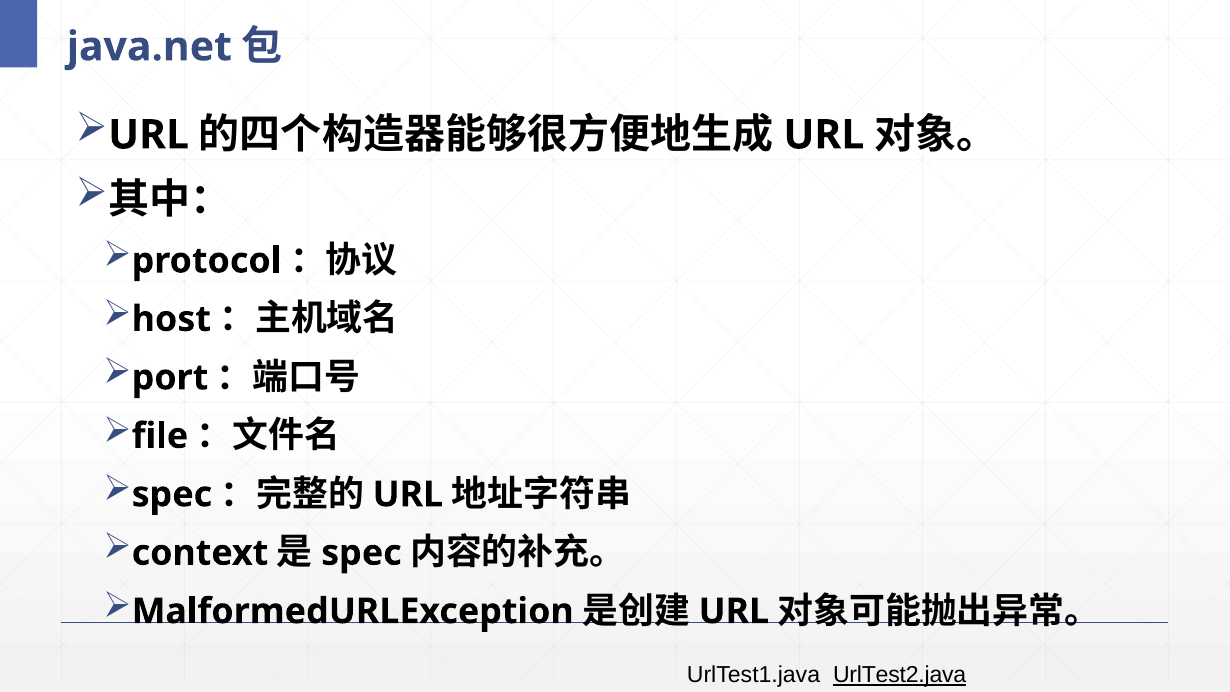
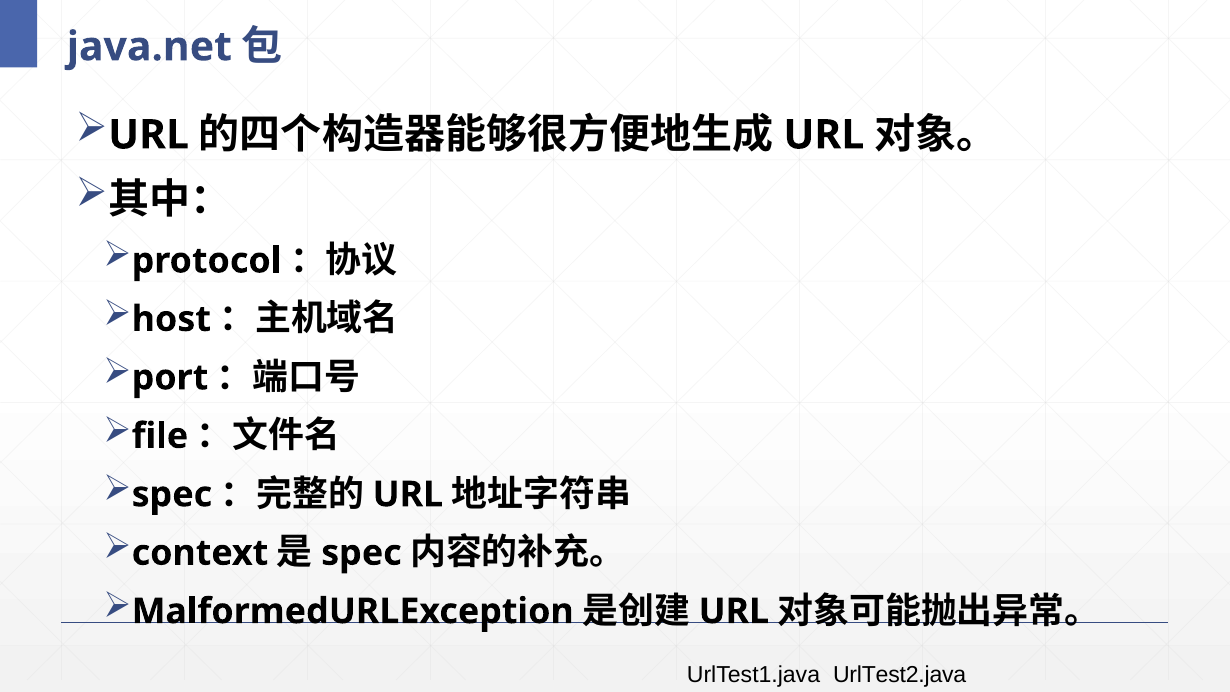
UrlTest2.java underline: present -> none (900, 675)
